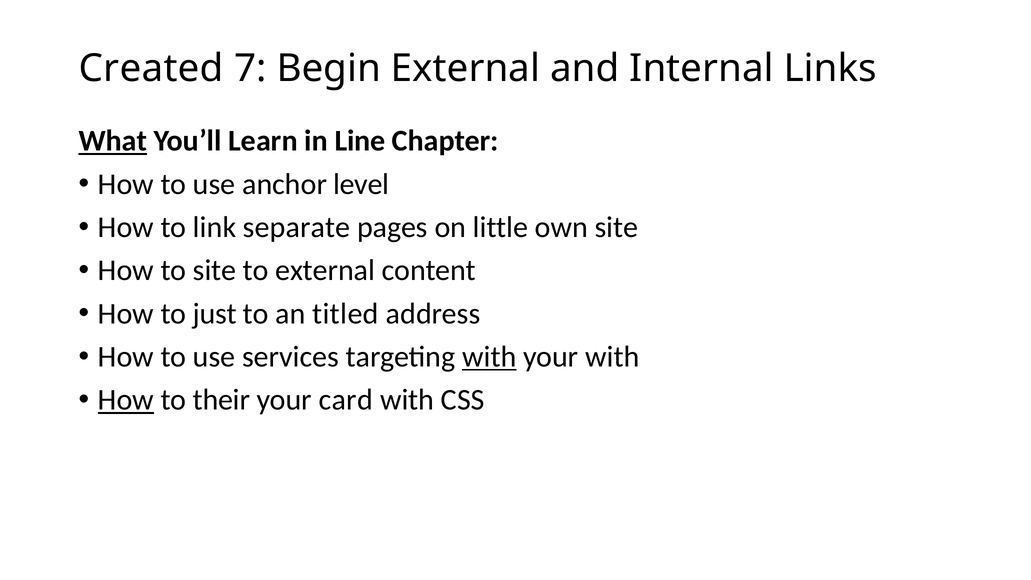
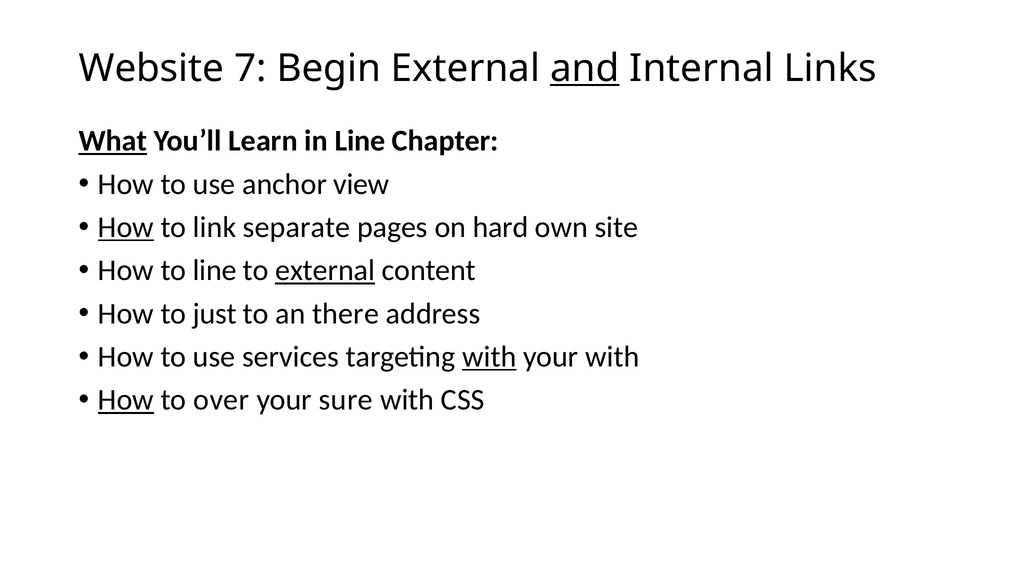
Created: Created -> Website (151, 68)
and underline: none -> present (585, 68)
level: level -> view (361, 184)
How underline: none -> present (126, 227)
little: little -> hard (501, 227)
to site: site -> line (215, 270)
external underline: none -> present (325, 270)
titled: titled -> there (346, 314)
their: their -> over (221, 400)
card: card -> sure (346, 400)
